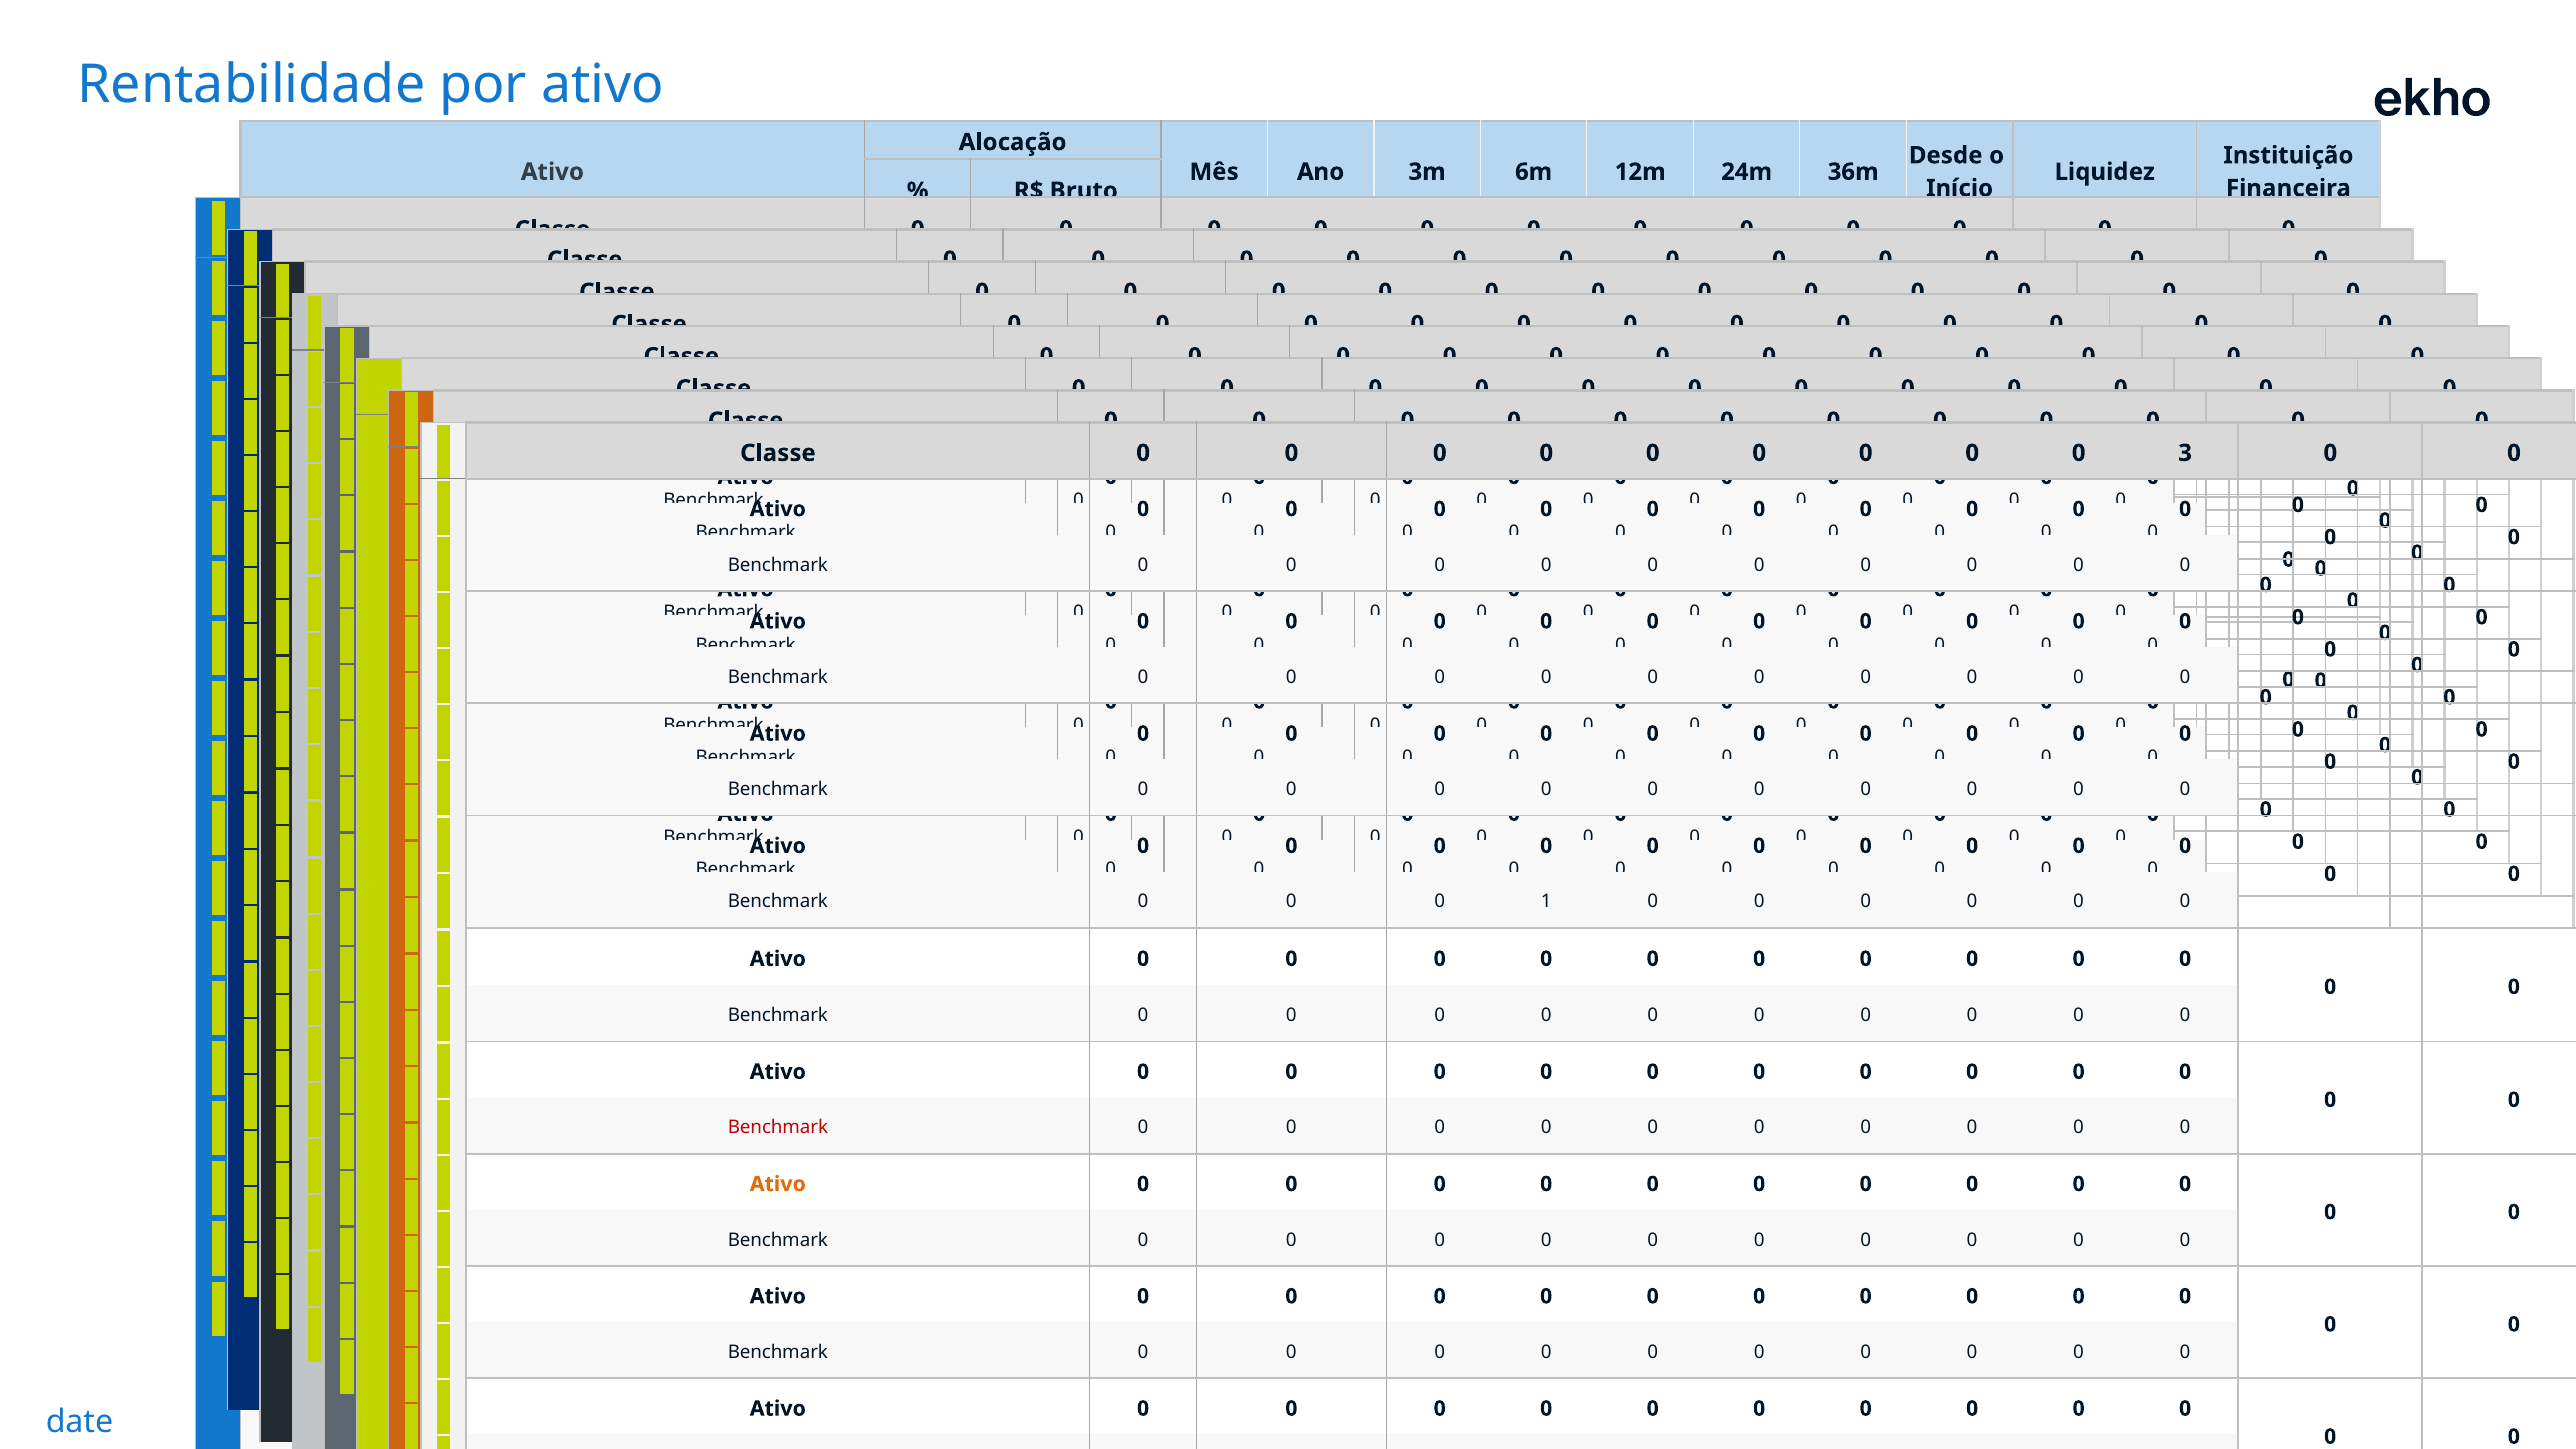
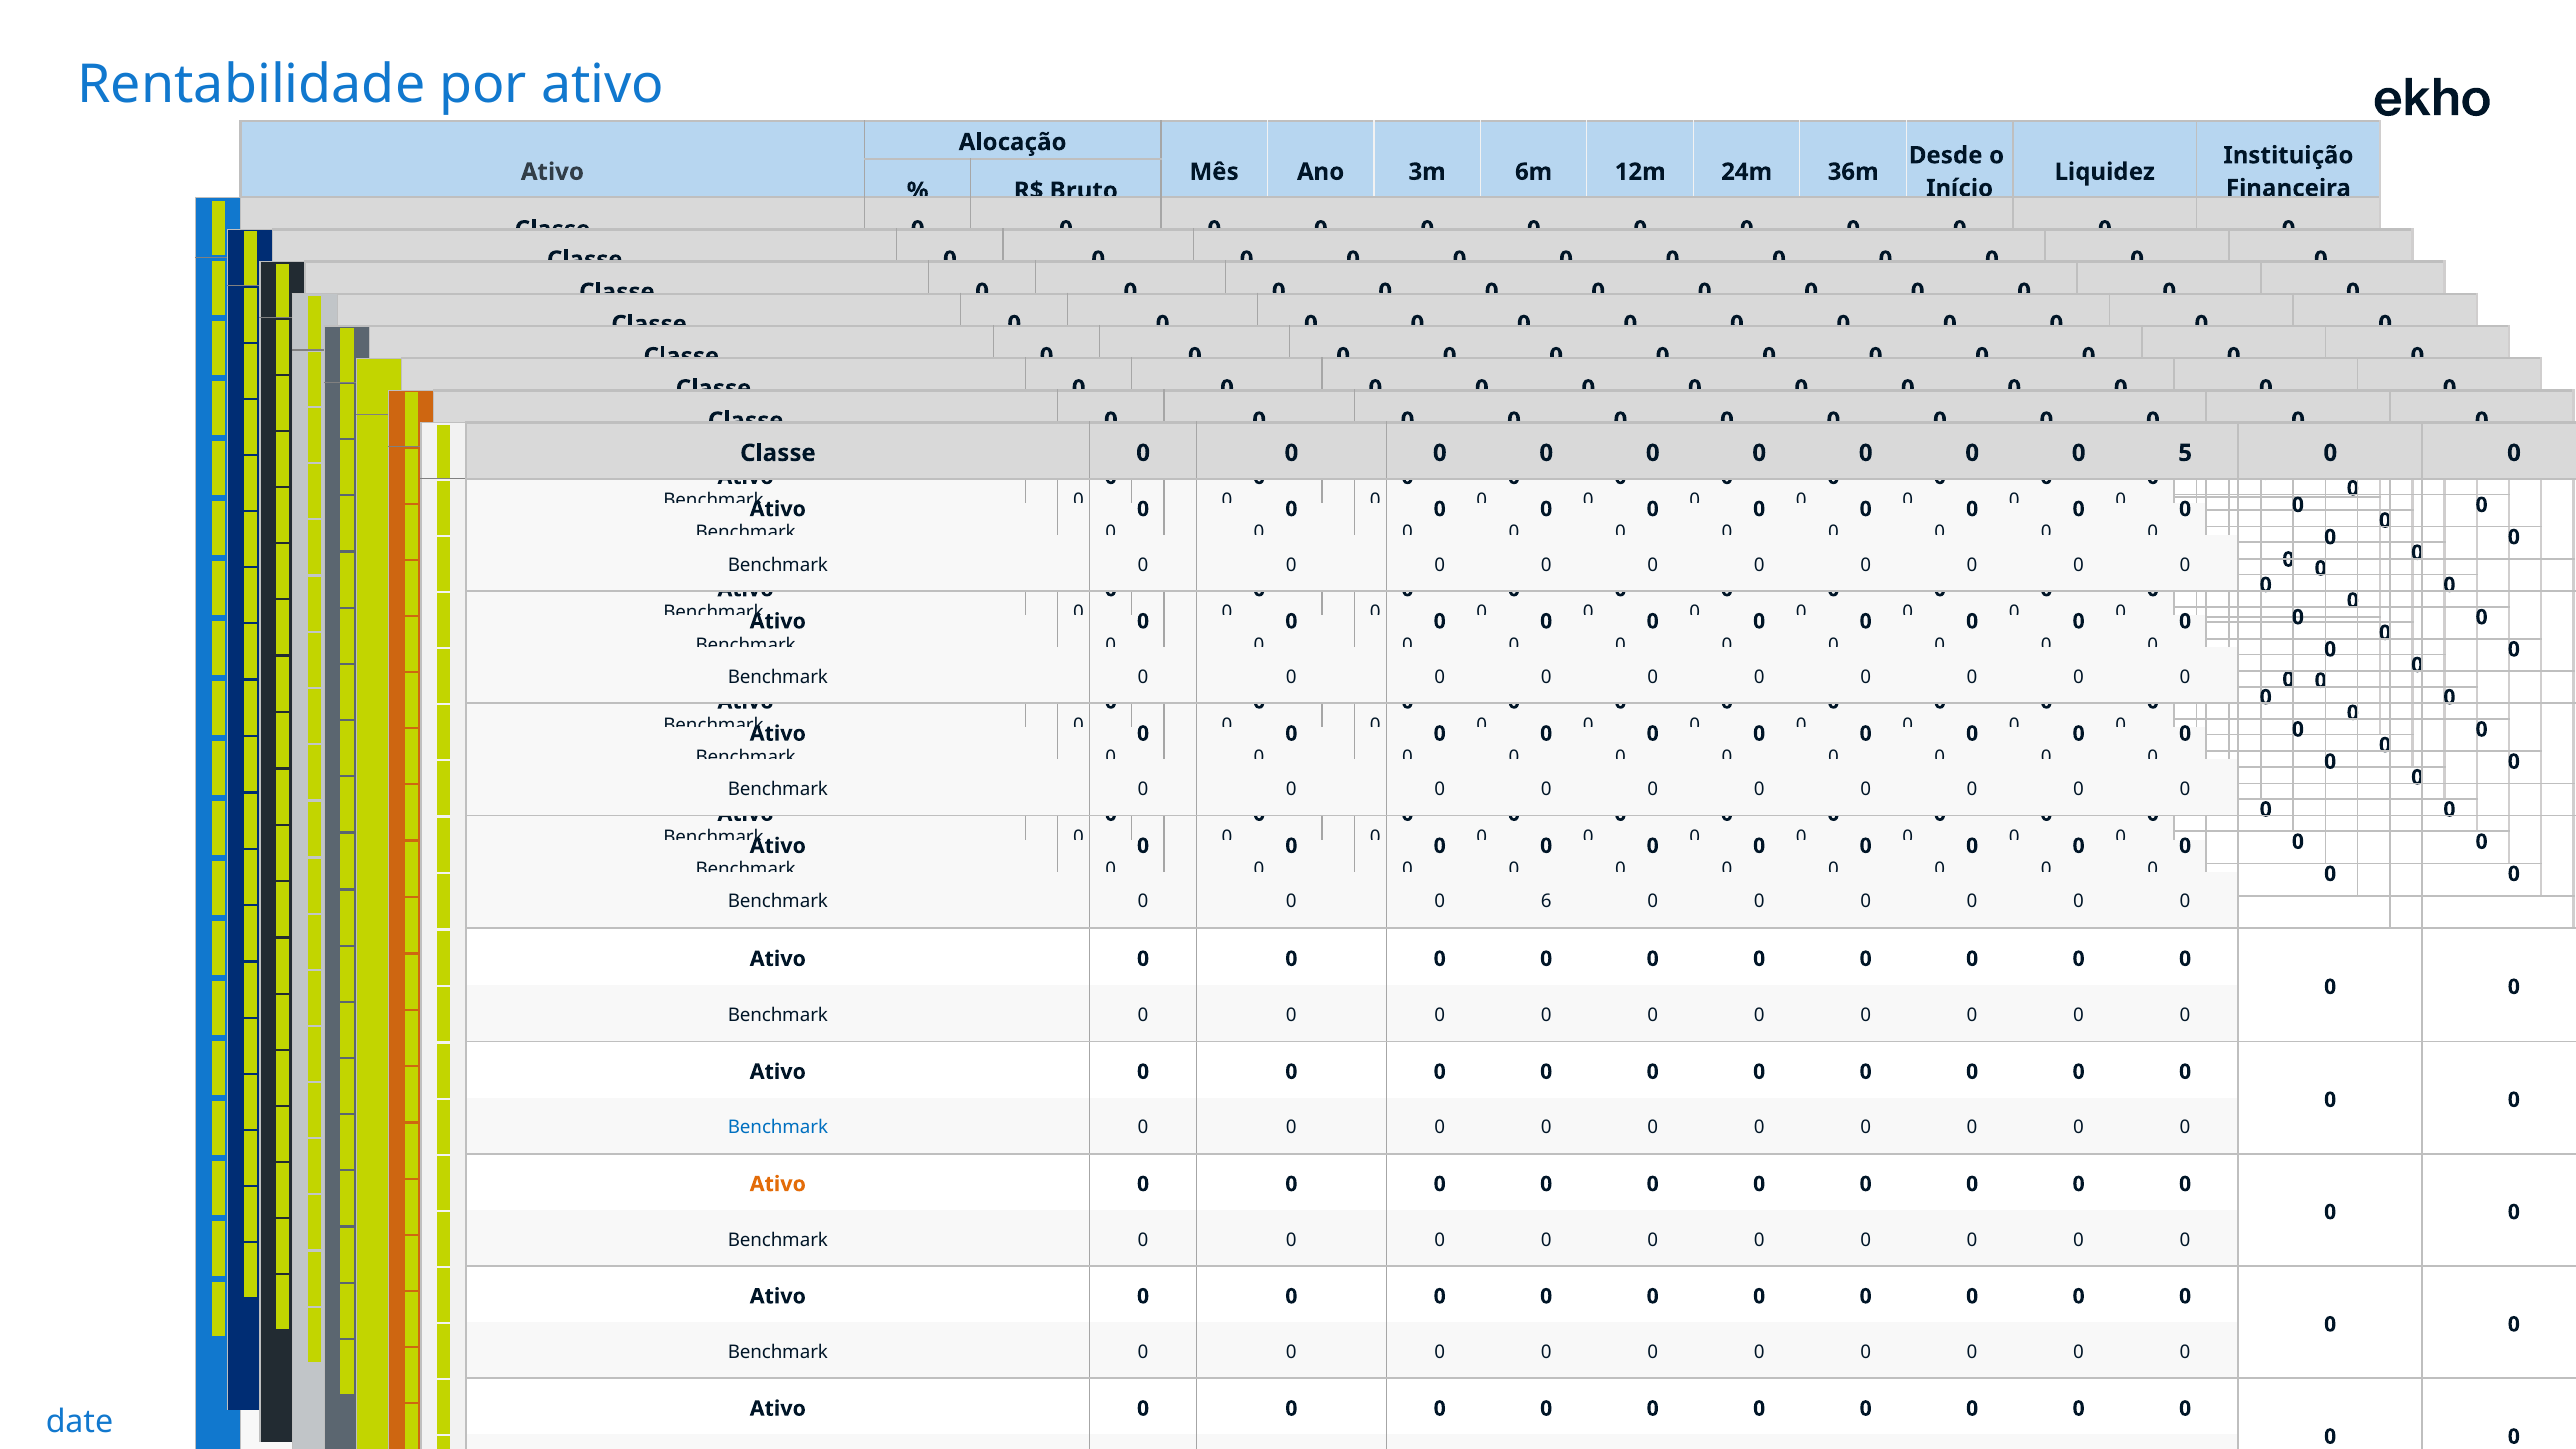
3: 3 -> 5 (2185, 453)
1: 1 -> 6 (1546, 902)
Benchmark colour: red -> blue (778, 1128)
